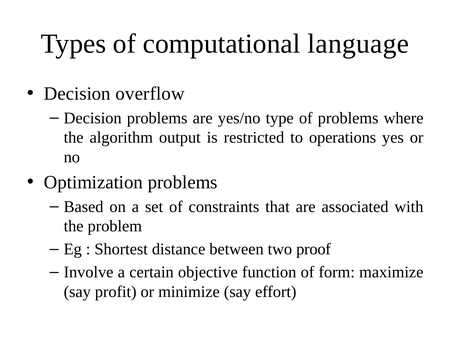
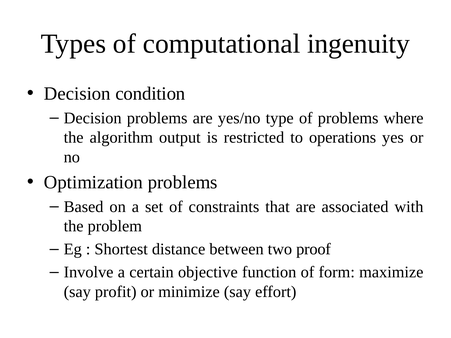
language: language -> ingenuity (359, 44)
overflow: overflow -> condition (150, 94)
